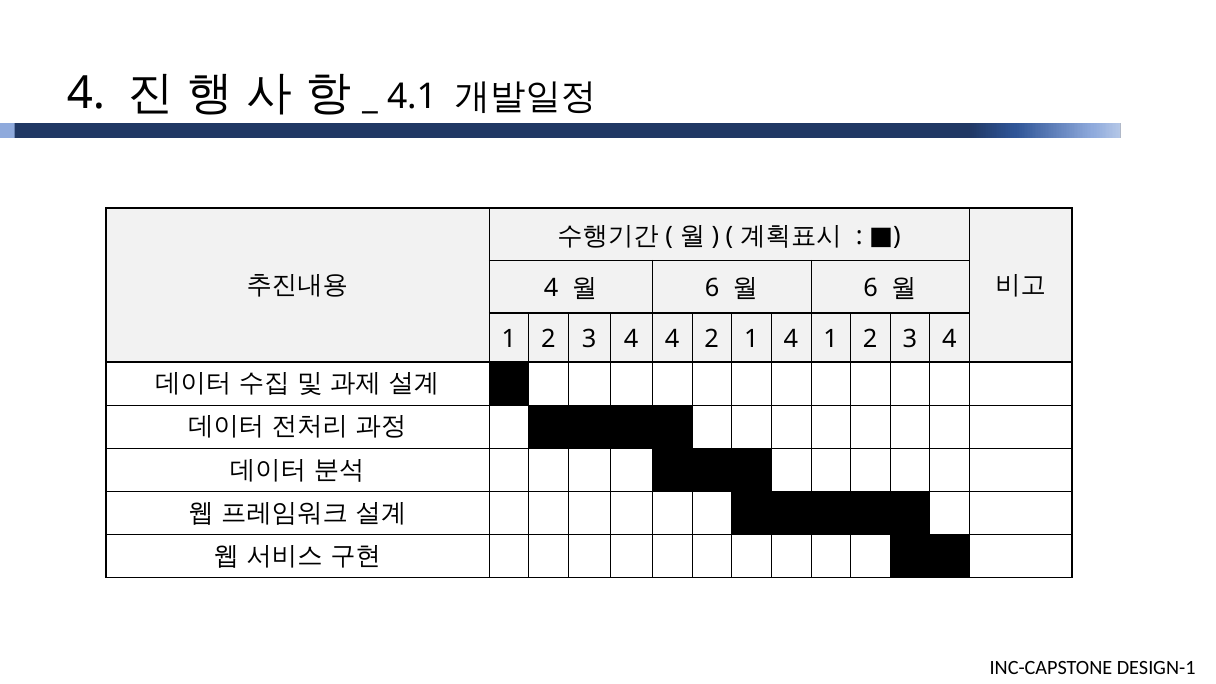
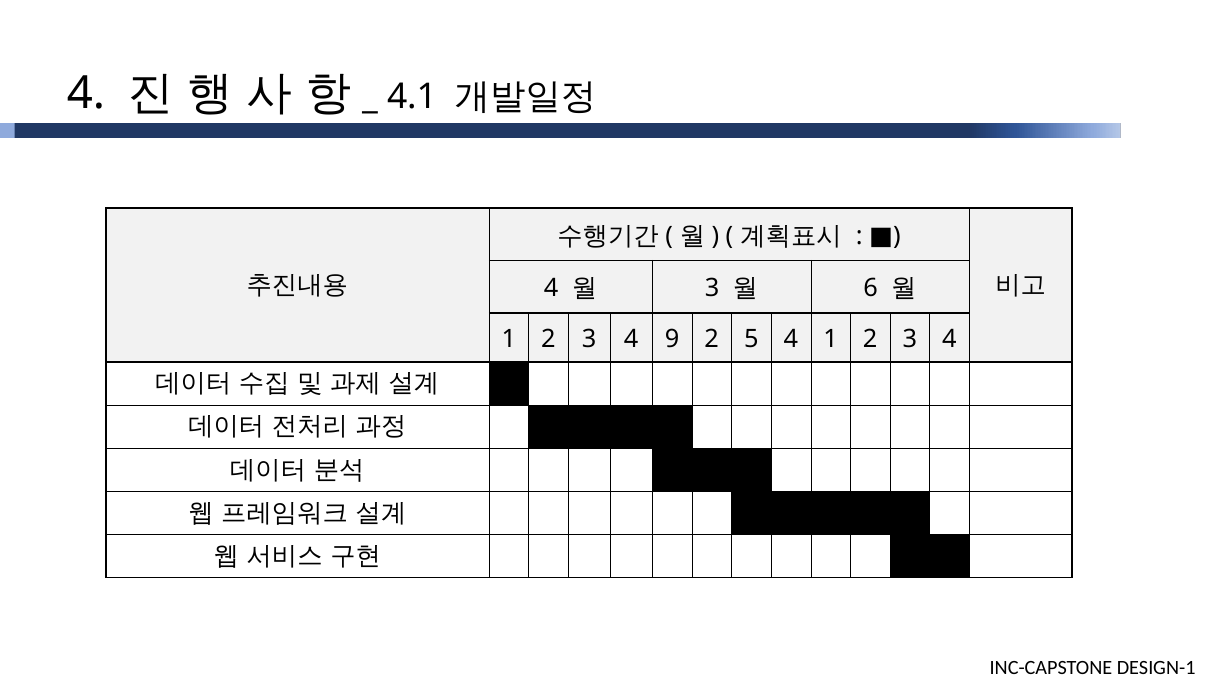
6: 6 -> 3 (712, 288)
4 4: 4 -> 9 (672, 339)
2 1: 1 -> 5 (751, 339)
